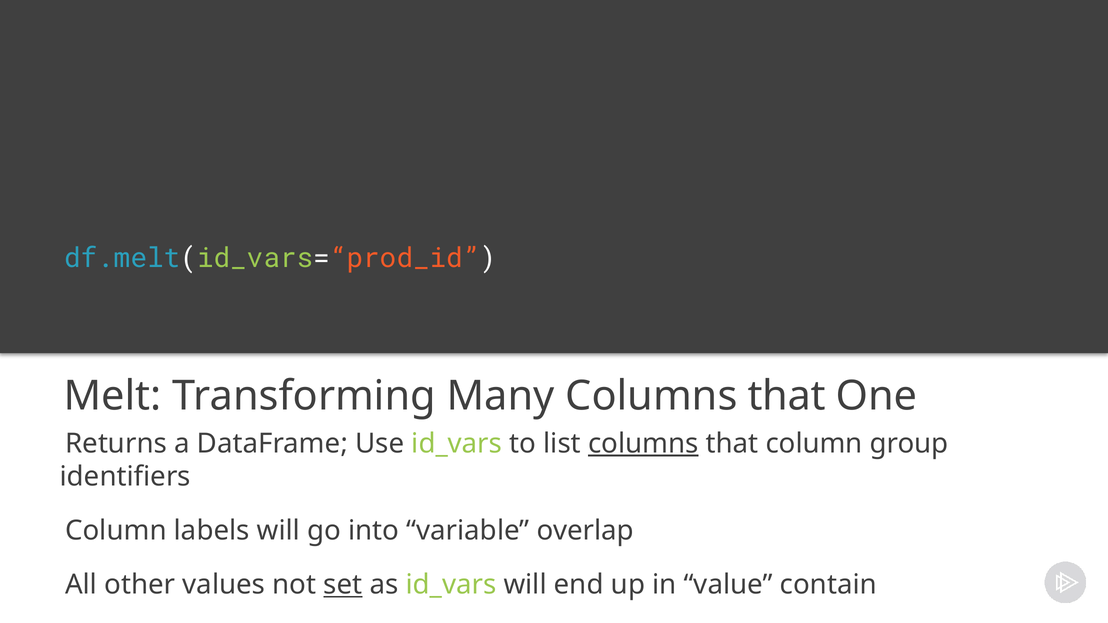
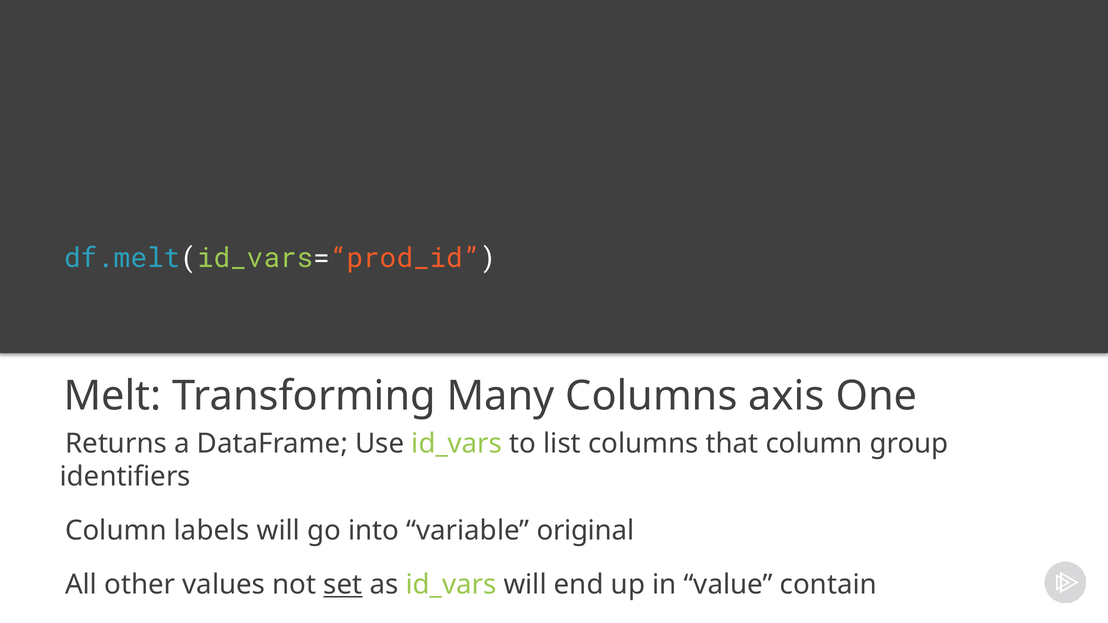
Many Columns that: that -> axis (786, 396)
columns underline: present -> none (643, 444)
overlap: overlap -> original (585, 531)
